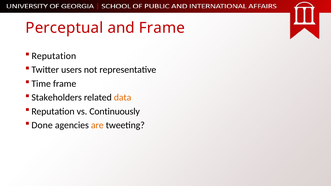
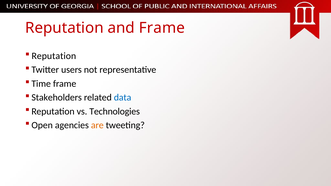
Perceptual: Perceptual -> Reputation (64, 28)
data colour: orange -> blue (123, 98)
Continuously: Continuously -> Technologies (115, 111)
Done: Done -> Open (42, 125)
